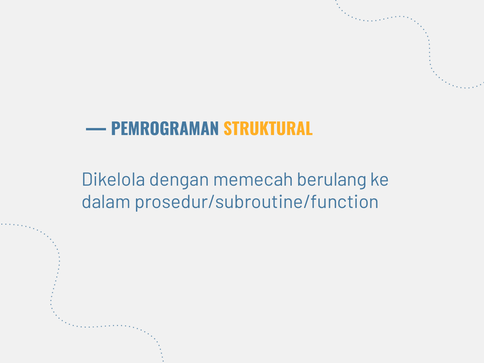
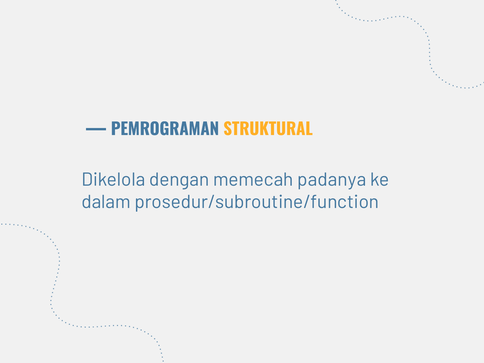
berulang: berulang -> padanya (332, 180)
